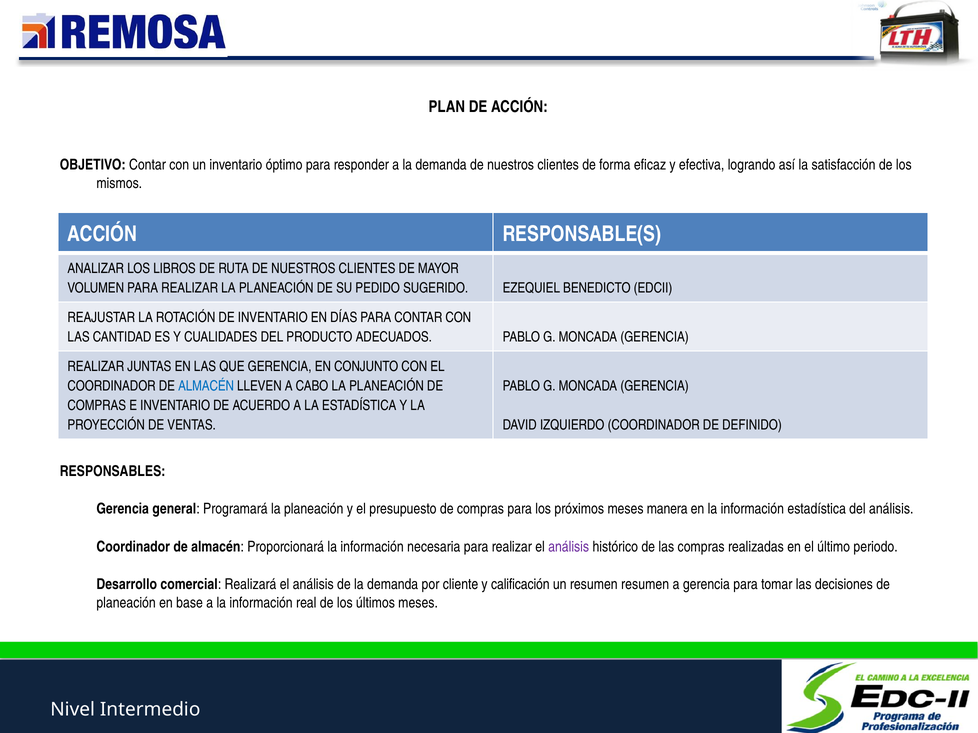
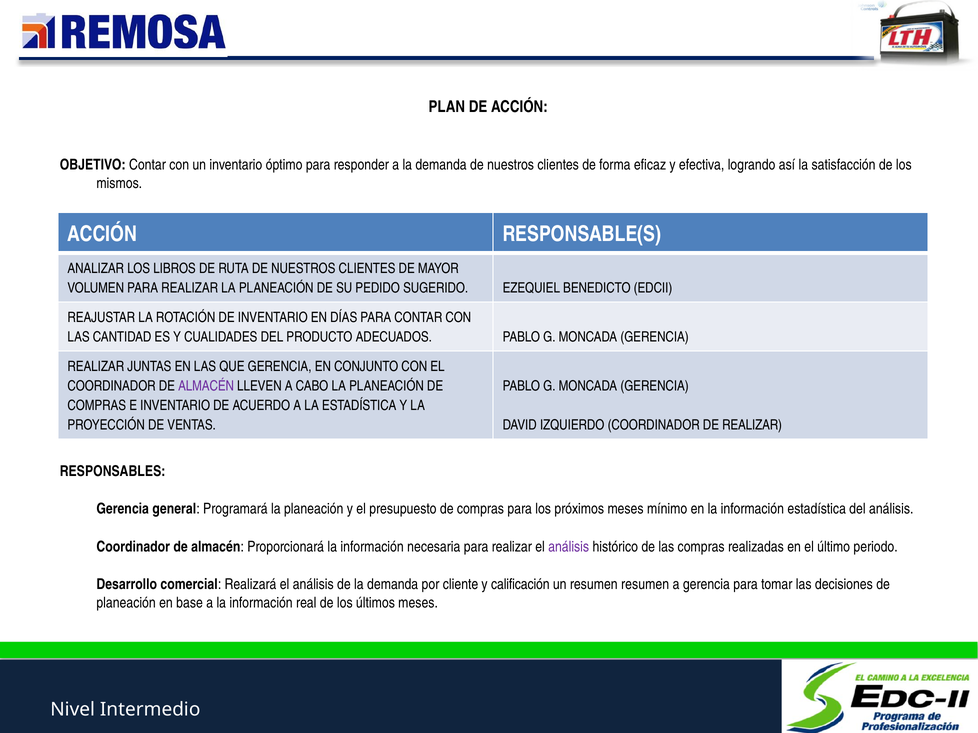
ALMACÉN colour: blue -> purple (206, 386)
DE DEFINIDO: DEFINIDO -> REALIZAR (752, 425)
manera: manera -> mínimo (667, 509)
